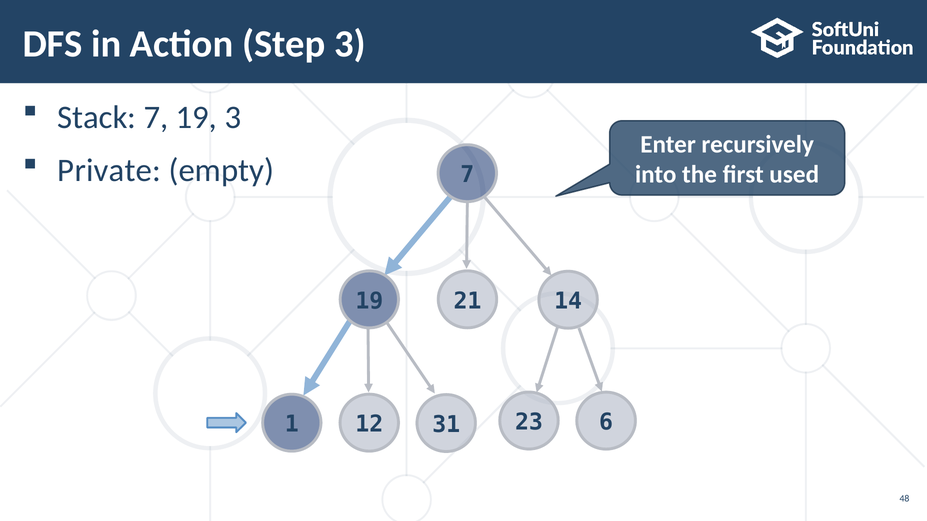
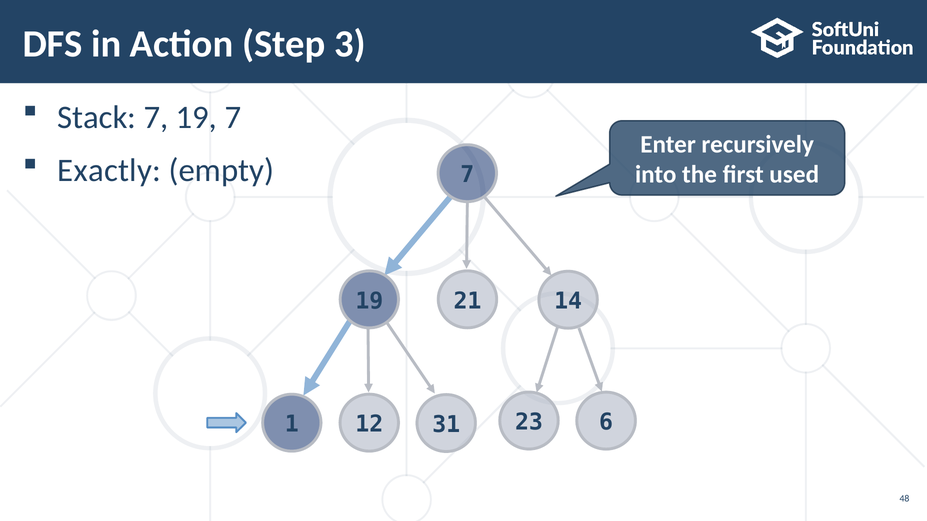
19 3: 3 -> 7 (233, 118)
Private: Private -> Exactly (109, 171)
